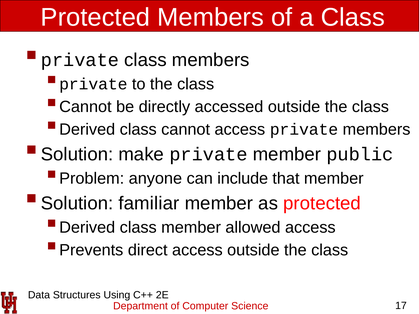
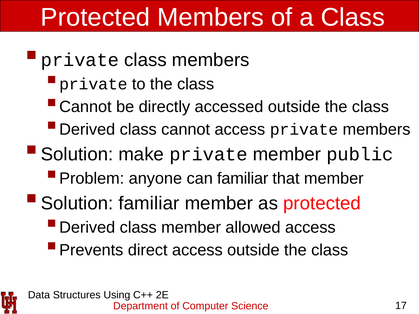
can include: include -> familiar (243, 179)
